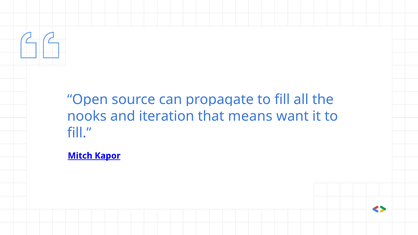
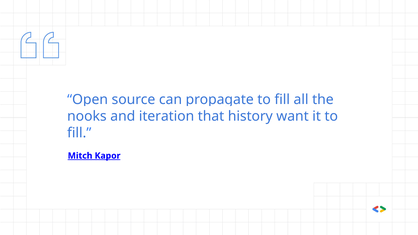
means: means -> history (250, 116)
